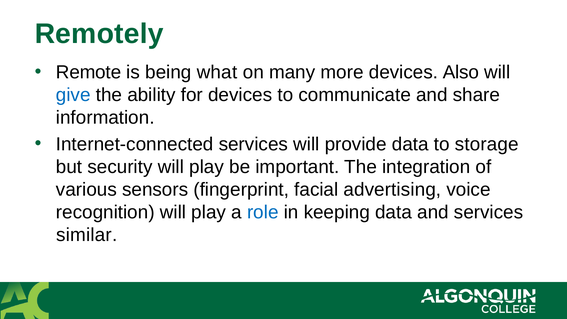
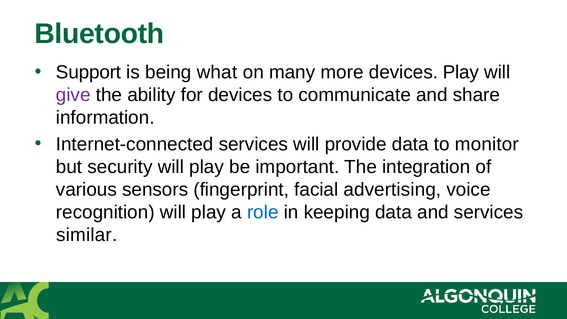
Remotely: Remotely -> Bluetooth (99, 34)
Remote: Remote -> Support (89, 72)
devices Also: Also -> Play (461, 72)
give colour: blue -> purple (73, 95)
storage: storage -> monitor (487, 144)
